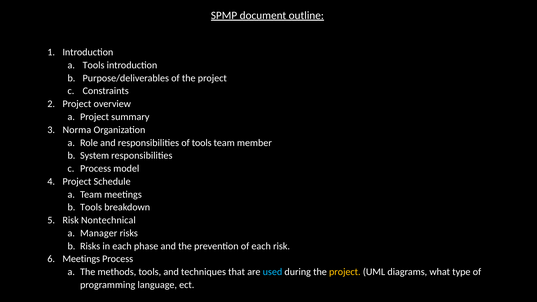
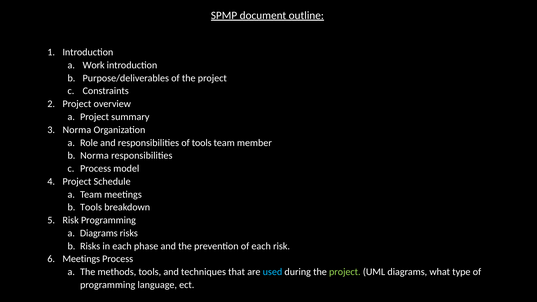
Tools: Tools -> Work (94, 65)
System: System -> Norma (94, 156)
Risk Nontechnical: Nontechnical -> Programming (108, 220)
Manager: Manager -> Diagrams (99, 233)
project colour: yellow -> light green (345, 272)
